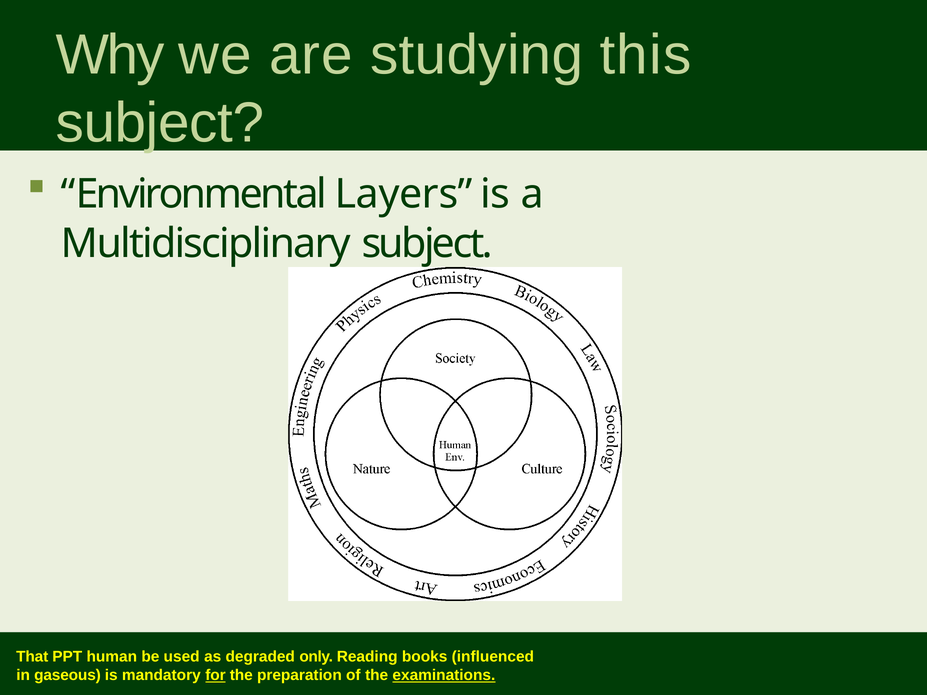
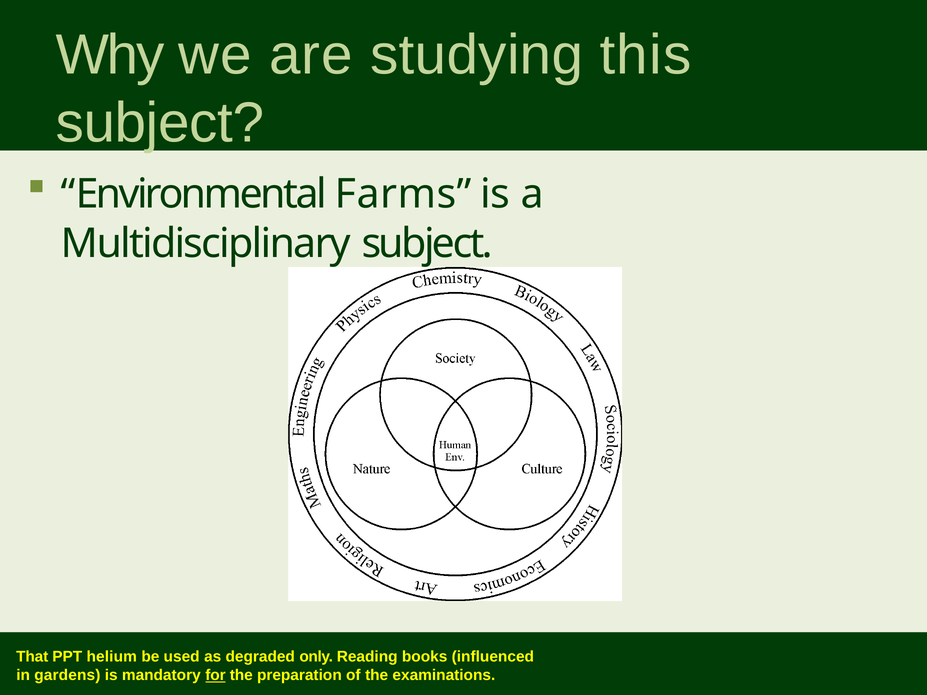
Layers: Layers -> Farms (403, 194)
human: human -> helium (112, 657)
gaseous: gaseous -> gardens (67, 675)
examinations underline: present -> none (444, 675)
